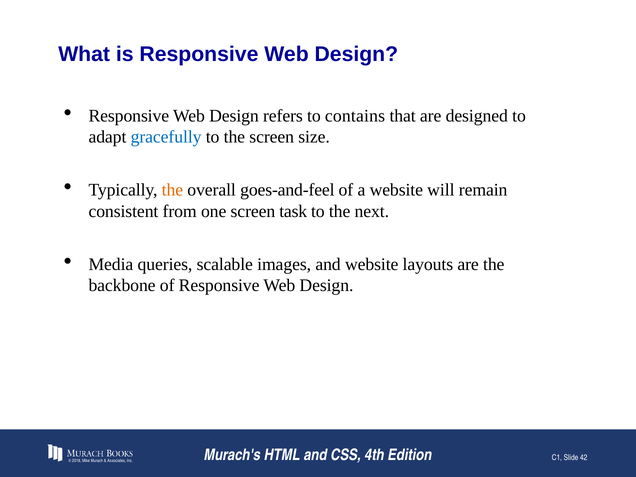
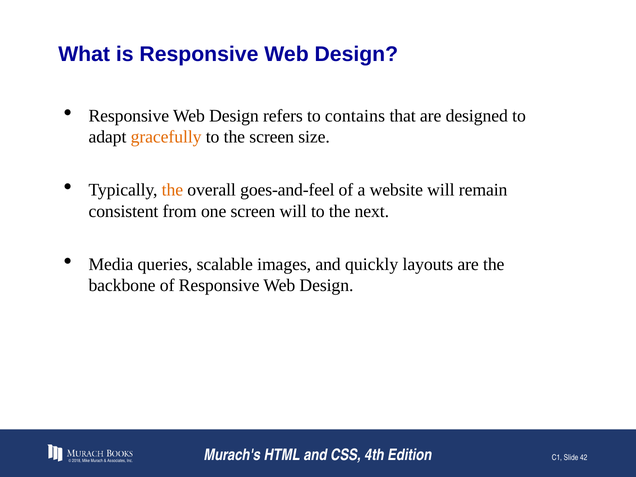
gracefully colour: blue -> orange (166, 137)
screen task: task -> will (293, 211)
and website: website -> quickly (372, 264)
